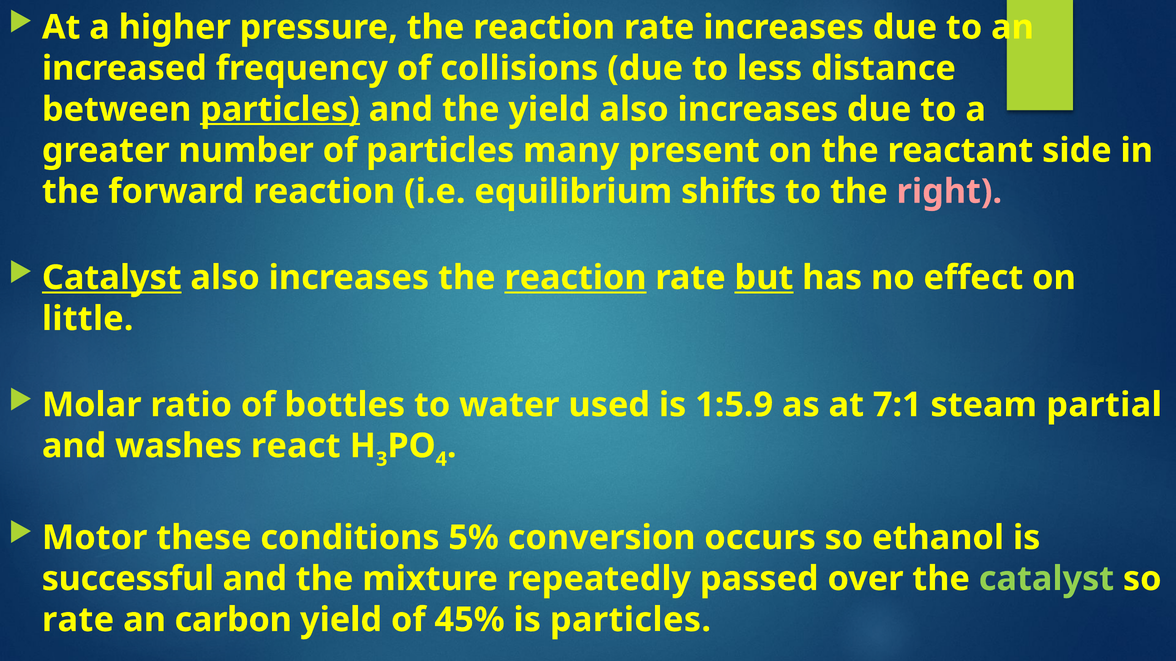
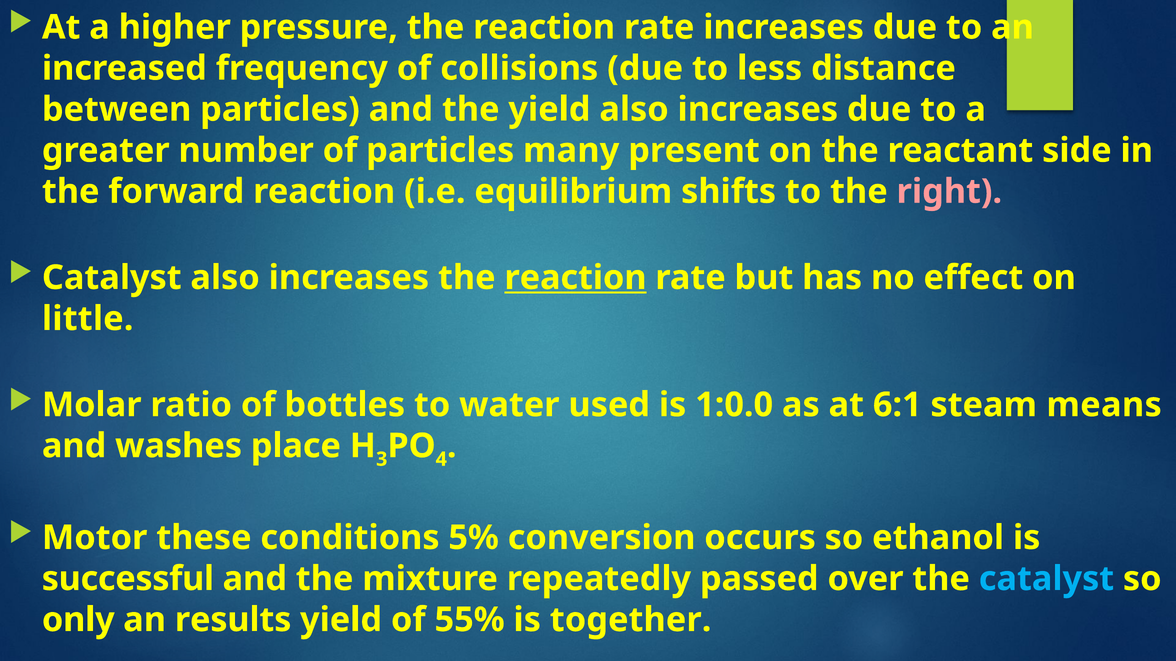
particles underline: present -> none (280, 109)
Catalyst underline: present -> none (112, 278)
but underline: present -> none (764, 278)
1:5.9: 1:5.9 -> 1:0.0 (734, 405)
7:1: 7:1 -> 6:1 (897, 405)
partial: partial -> means (1104, 405)
react: react -> place (296, 446)
catalyst colour: light green -> light blue (1046, 579)
rate: rate -> only (78, 620)
carbon: carbon -> results (233, 620)
45%: 45% -> 55% (470, 620)
is particles: particles -> together (631, 620)
